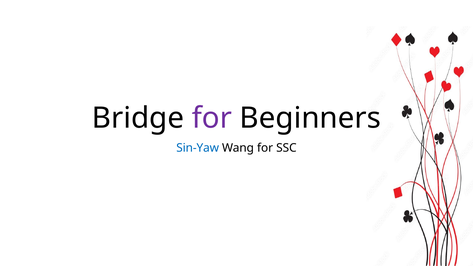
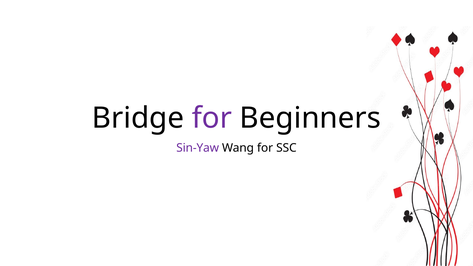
Sin-Yaw colour: blue -> purple (198, 148)
